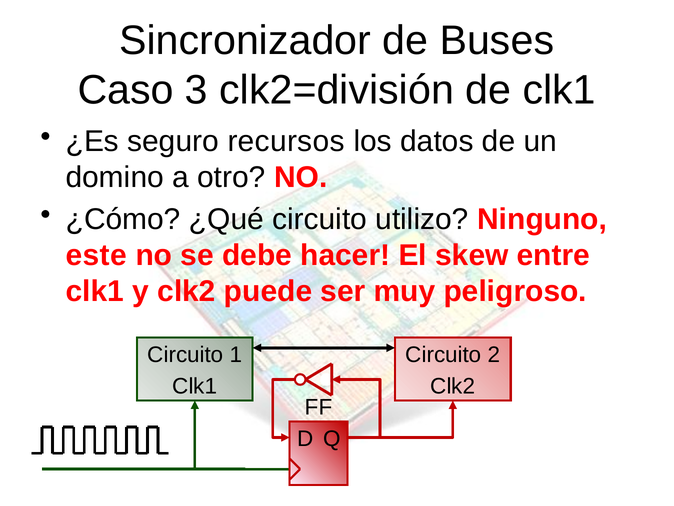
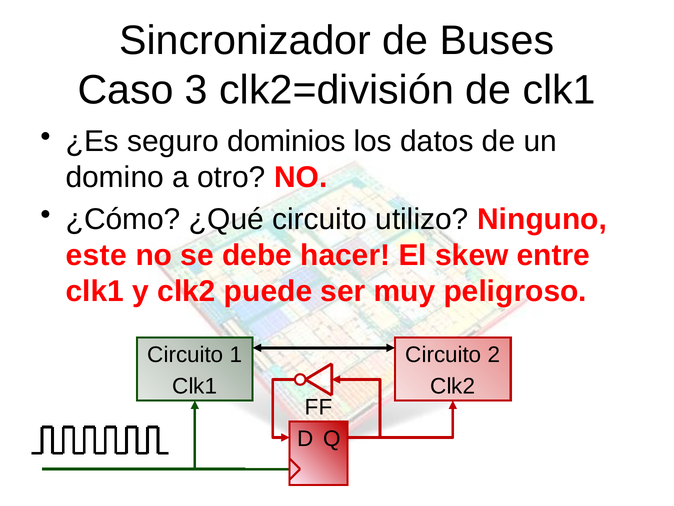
recursos: recursos -> dominios (286, 141)
